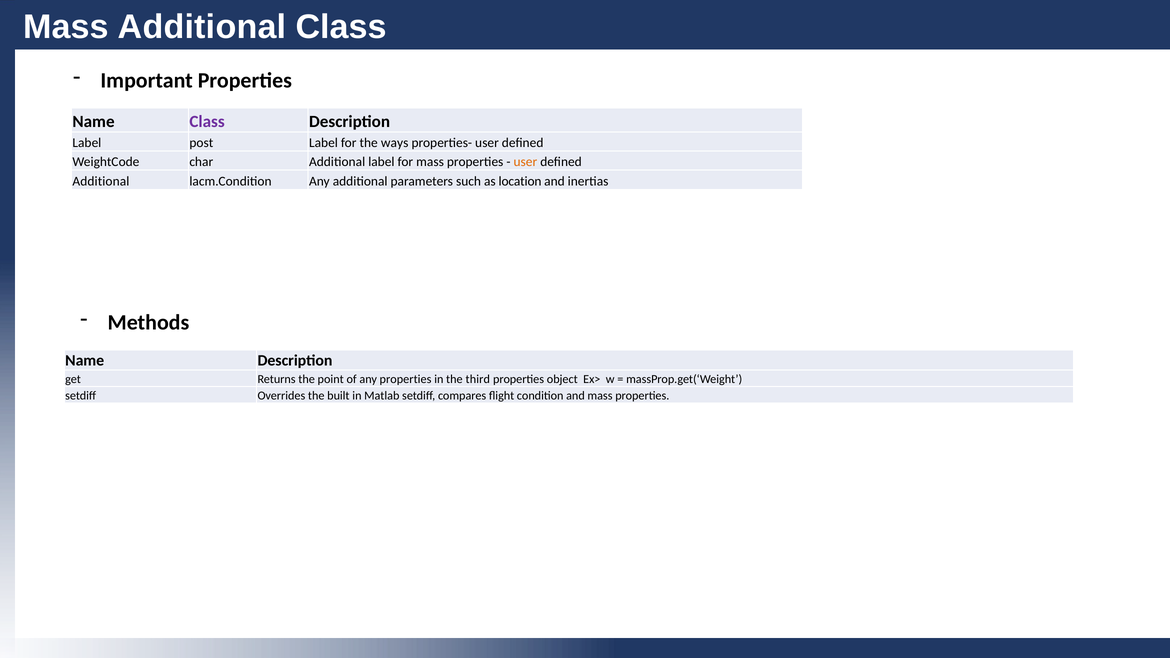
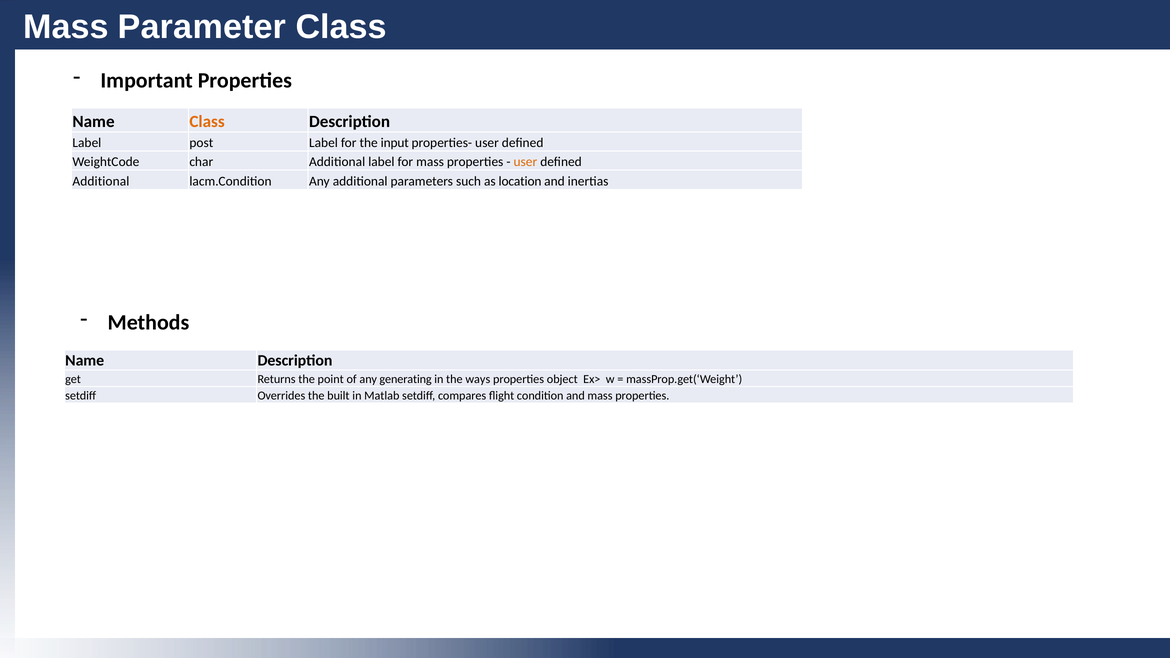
Mass Additional: Additional -> Parameter (202, 27)
Class colour: purple -> orange (207, 122)
ways: ways -> input (395, 143)
any properties: properties -> generating (406, 379)
third: third -> ways (478, 379)
